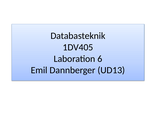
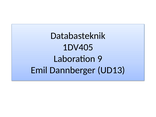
6: 6 -> 9 (100, 59)
